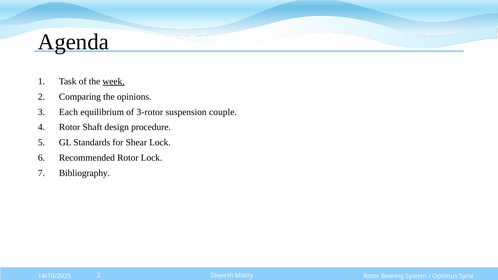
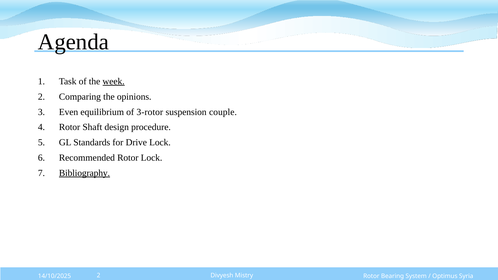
Each: Each -> Even (69, 112)
Shear: Shear -> Drive (136, 143)
Bibliography underline: none -> present (84, 173)
